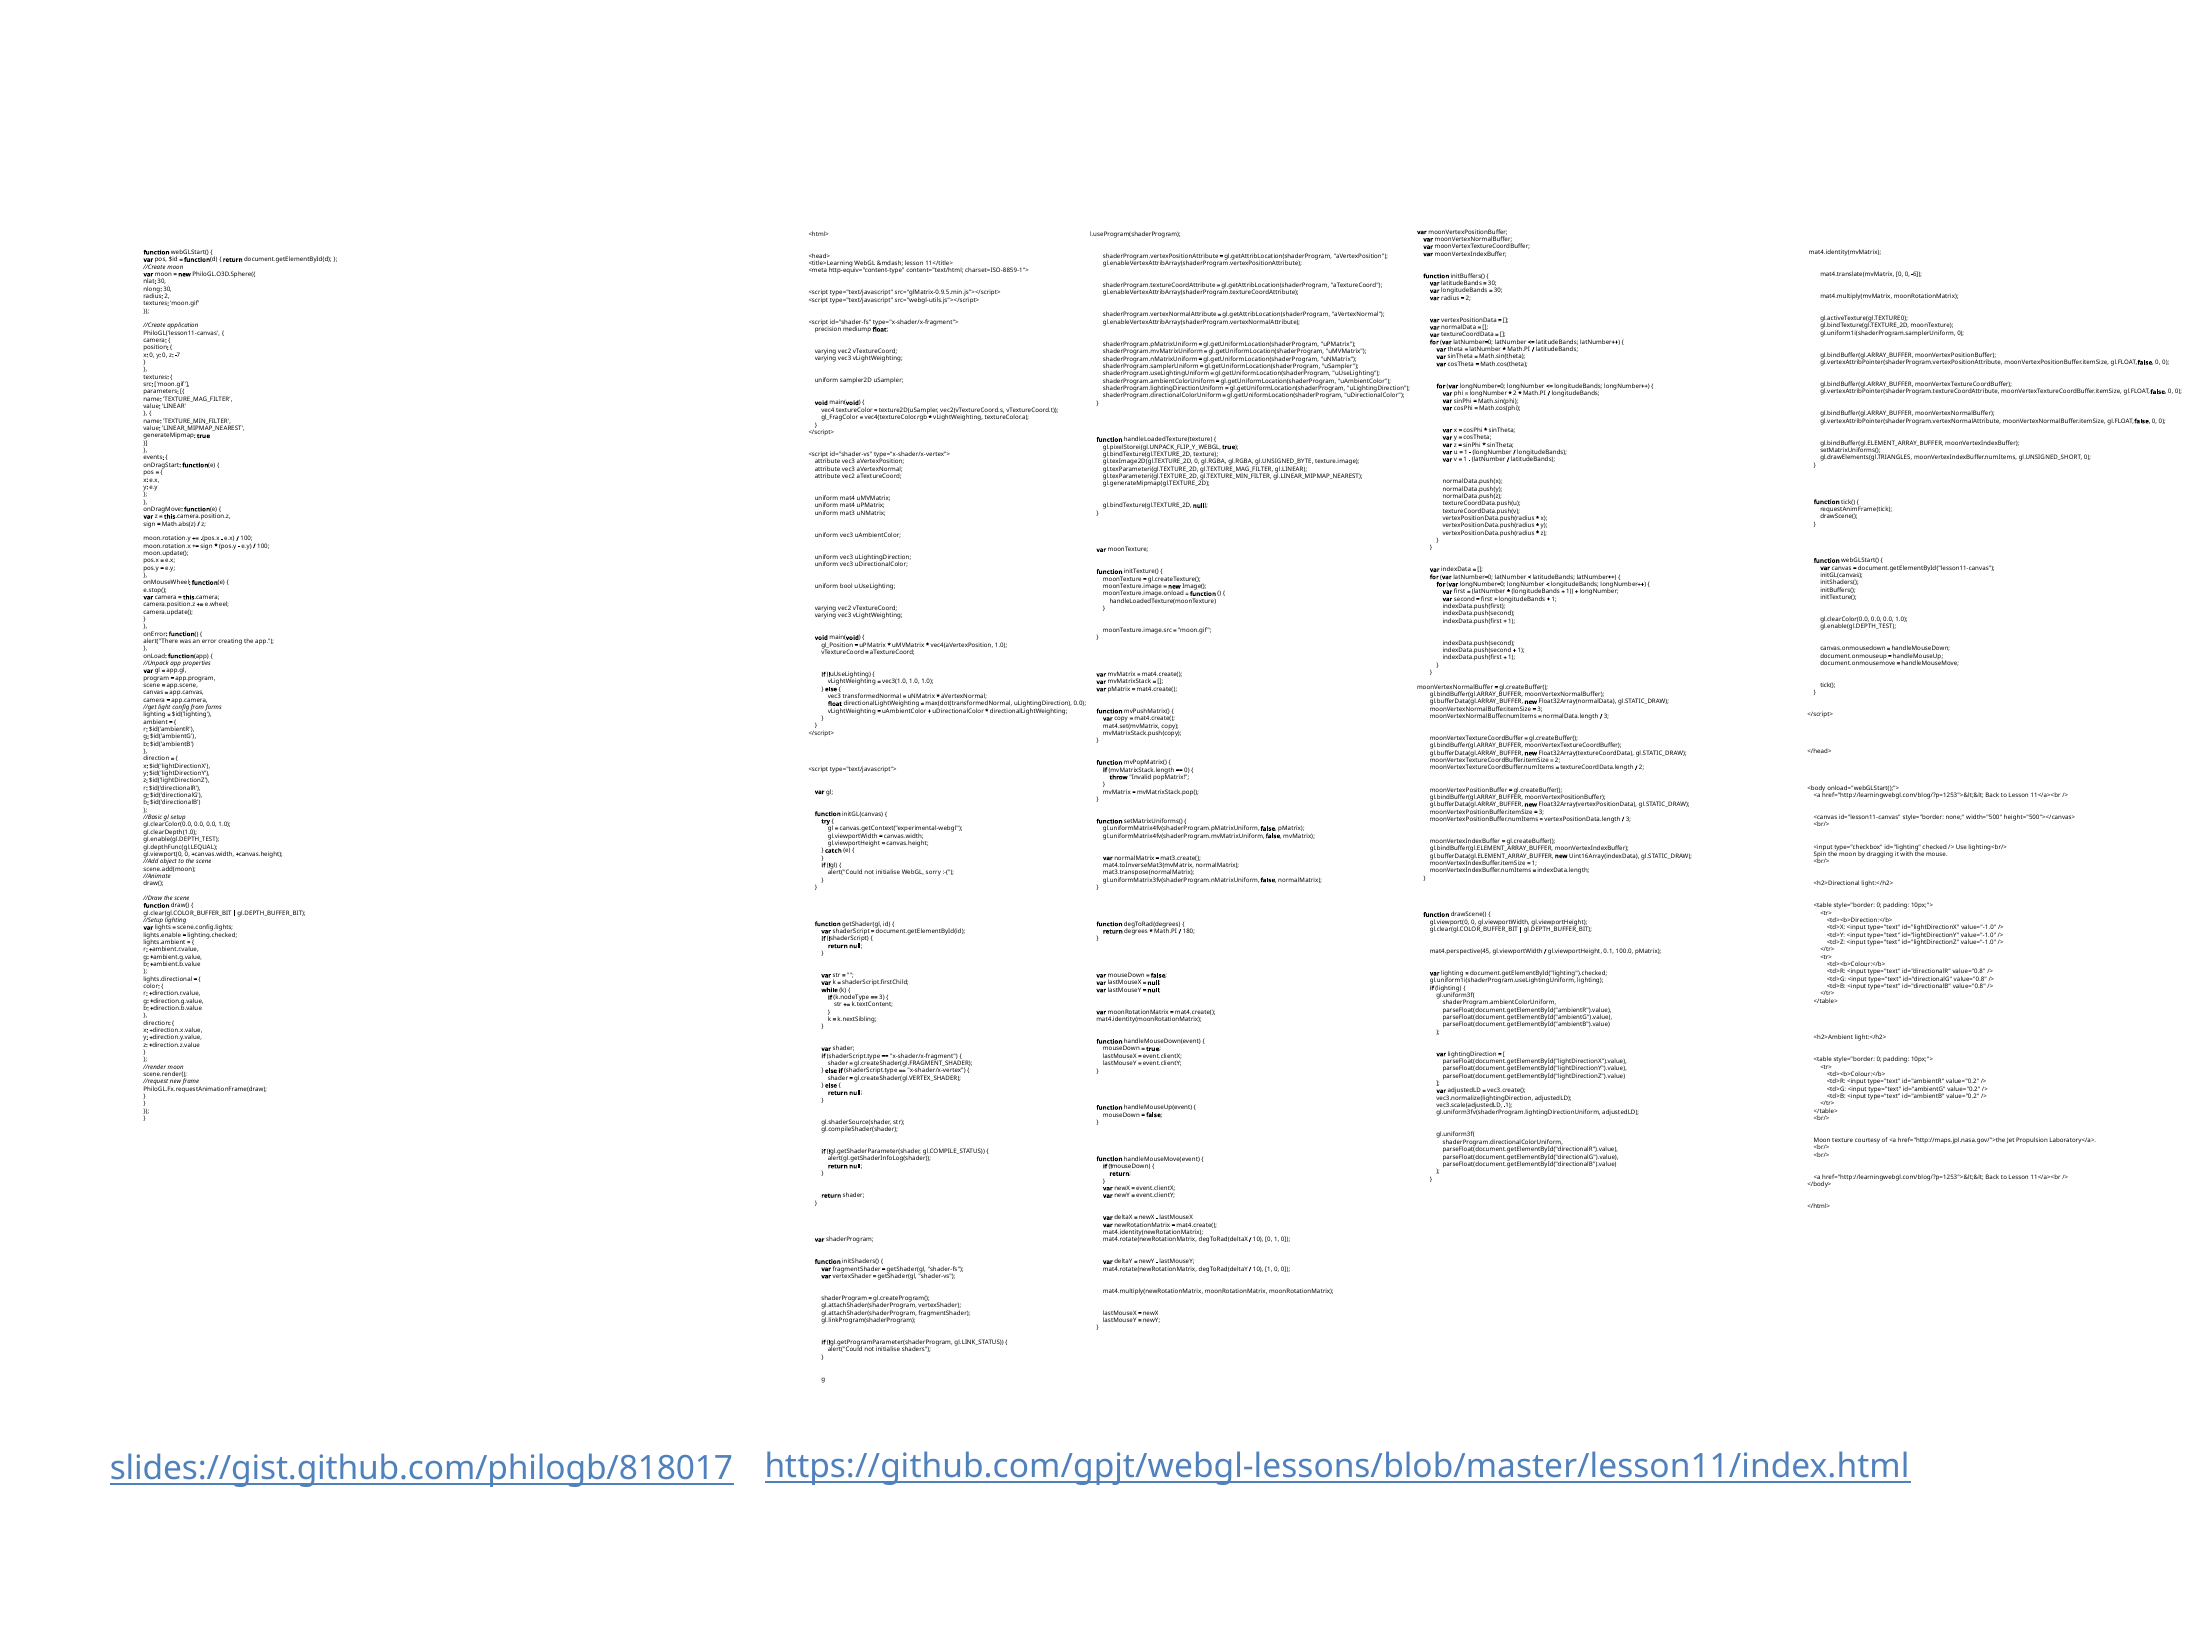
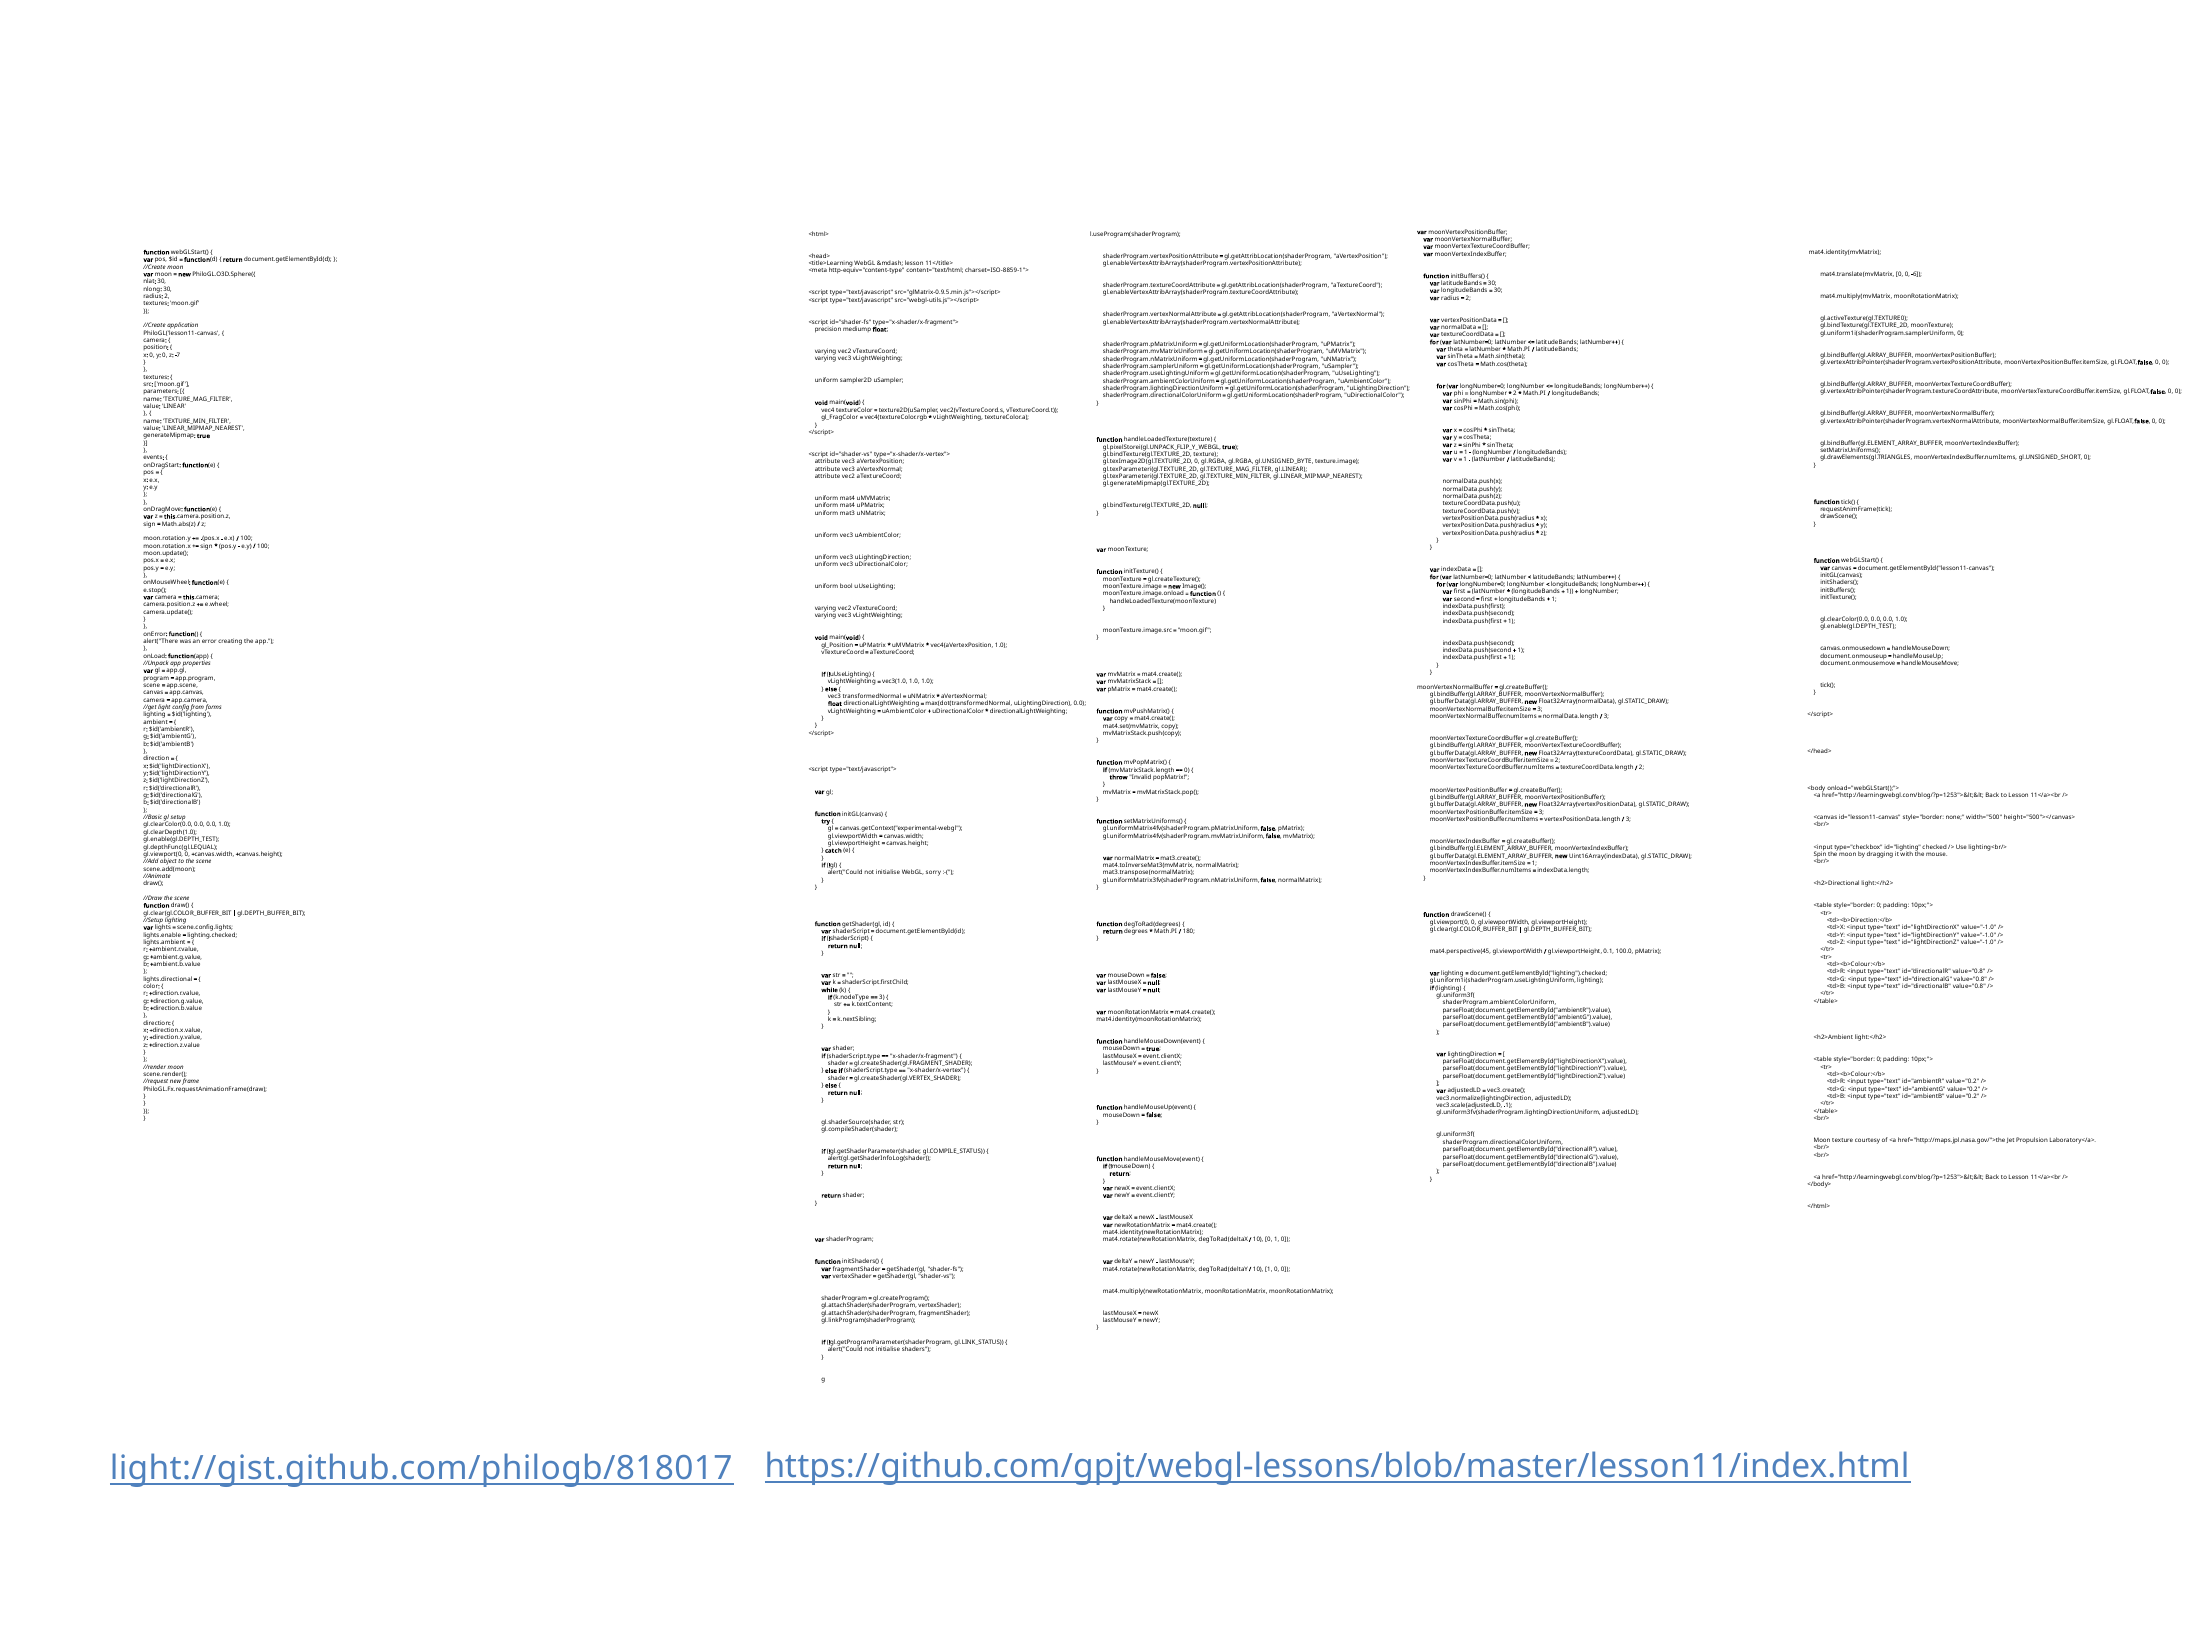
slides://gist.github.com/philogb/818017: slides://gist.github.com/philogb/818017 -> light://gist.github.com/philogb/818017 (421, 1469)
